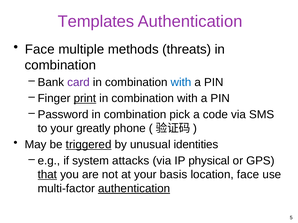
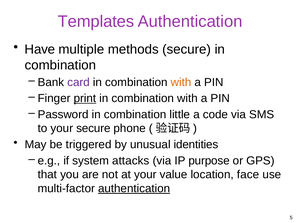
Face: Face -> Have (40, 49)
methods threats: threats -> secure (187, 49)
with colour: blue -> orange (181, 82)
pick: pick -> little (180, 115)
your greatly: greatly -> secure (93, 129)
triggered underline: present -> none (89, 145)
physical: physical -> purpose (209, 161)
that underline: present -> none (47, 175)
basis: basis -> value (174, 175)
